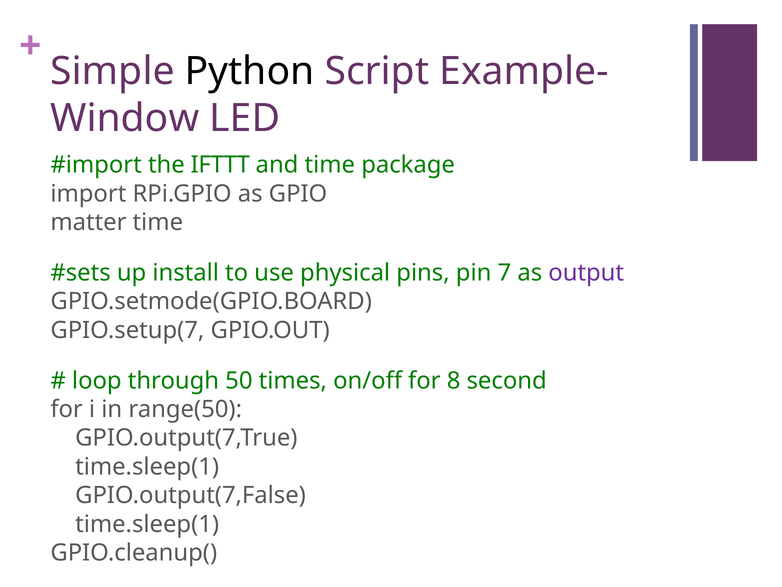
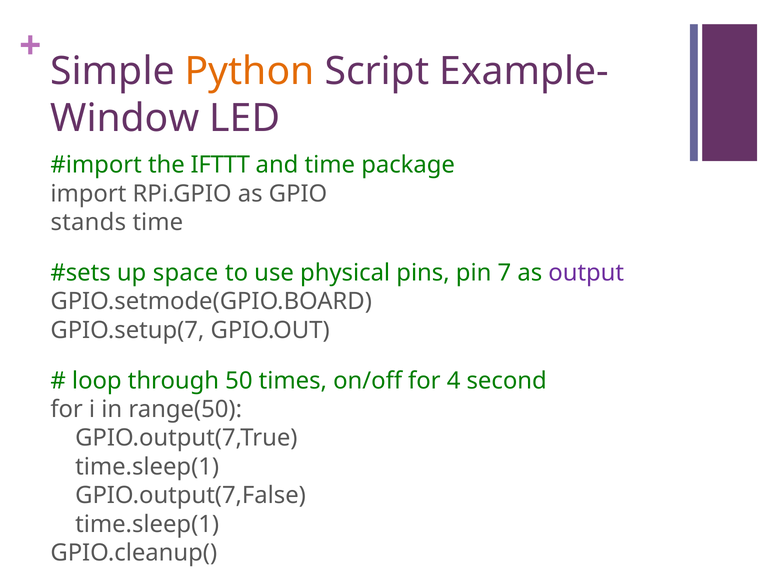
Python colour: black -> orange (250, 72)
matter: matter -> stands (88, 222)
install: install -> space (186, 273)
8: 8 -> 4 (454, 380)
